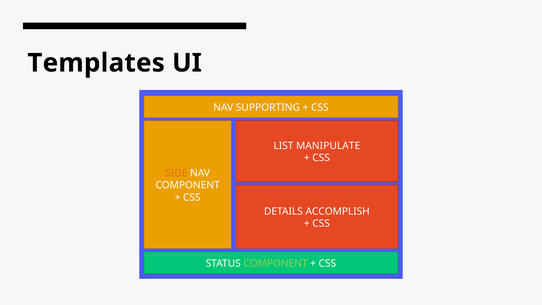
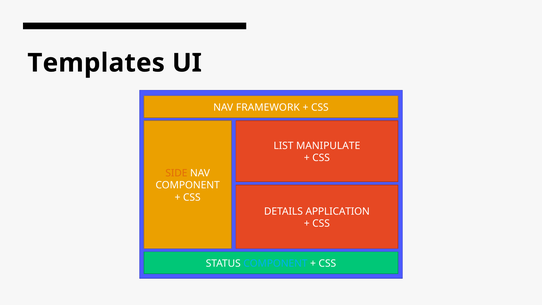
SUPPORTING: SUPPORTING -> FRAMEWORK (268, 107)
ACCOMPLISH: ACCOMPLISH -> APPLICATION (338, 211)
COMPONENT colour: light green -> light blue (275, 263)
